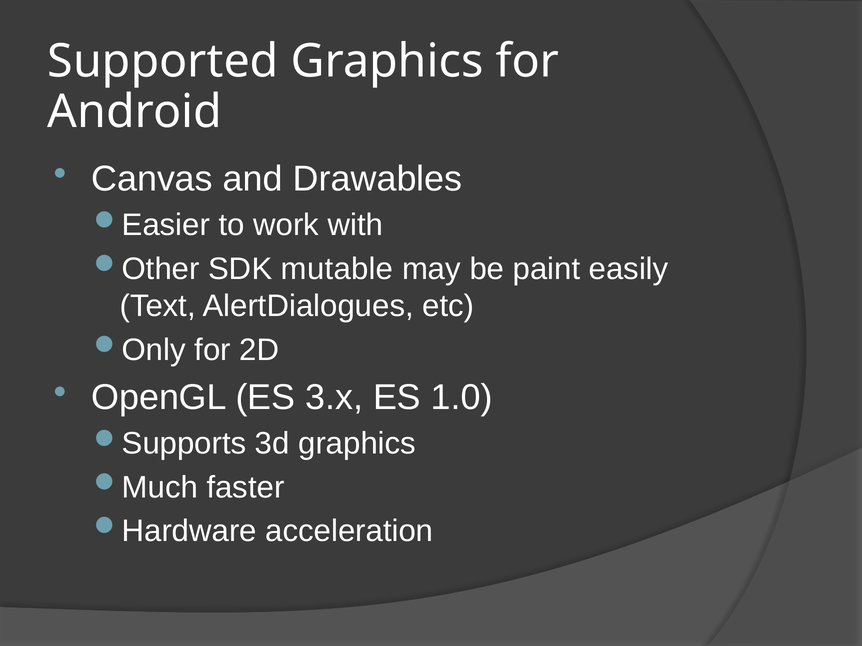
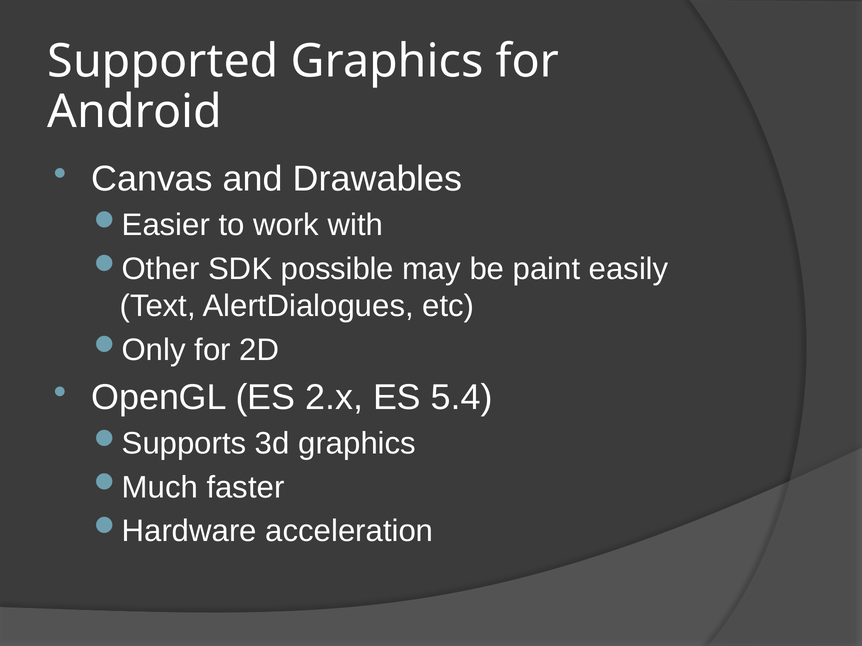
mutable: mutable -> possible (337, 269)
3.x: 3.x -> 2.x (334, 398)
1.0: 1.0 -> 5.4 (462, 398)
